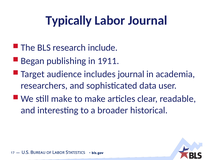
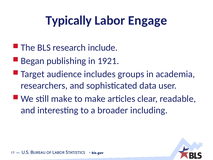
Labor Journal: Journal -> Engage (148, 20)
1911: 1911 -> 1921 (108, 61)
includes journal: journal -> groups (131, 74)
historical: historical -> including (149, 110)
